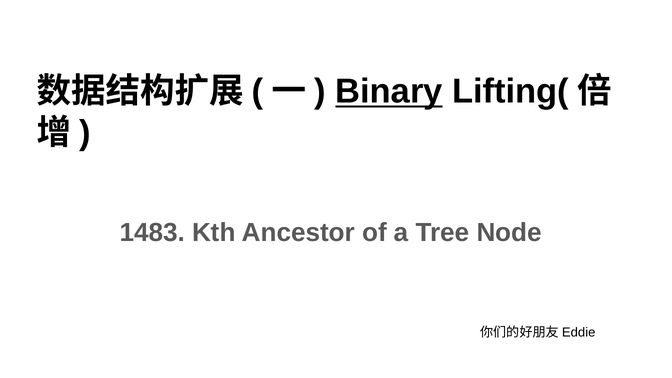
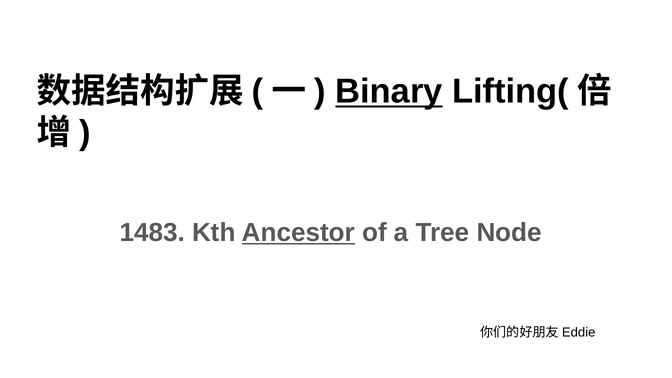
Ancestor underline: none -> present (298, 233)
